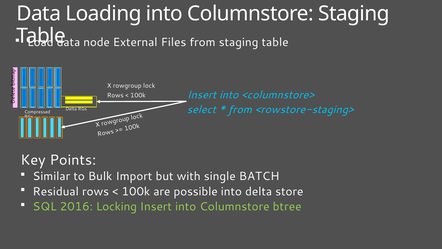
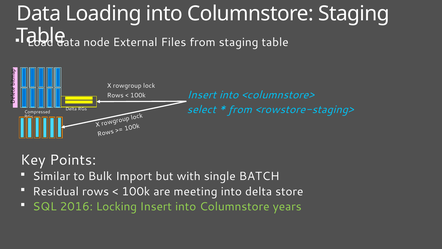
possible: possible -> meeting (196, 191)
btree: btree -> years (287, 206)
